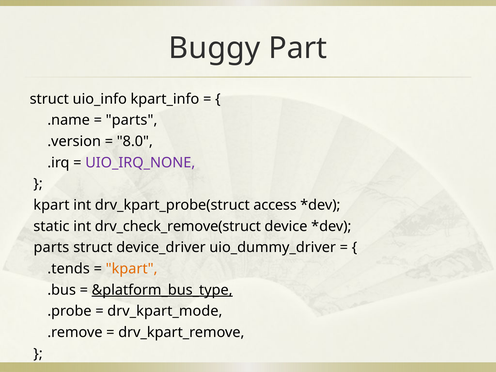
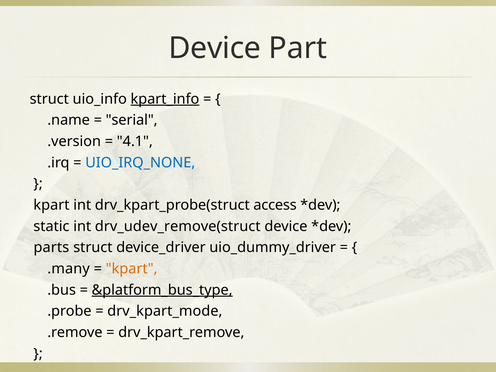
Buggy: Buggy -> Device (215, 48)
kpart_info underline: none -> present (165, 99)
parts: parts -> serial (132, 120)
8.0: 8.0 -> 4.1 (135, 141)
UIO_IRQ_NONE colour: purple -> blue (140, 163)
drv_check_remove(struct: drv_check_remove(struct -> drv_udev_remove(struct (178, 226)
.tends: .tends -> .many (69, 269)
